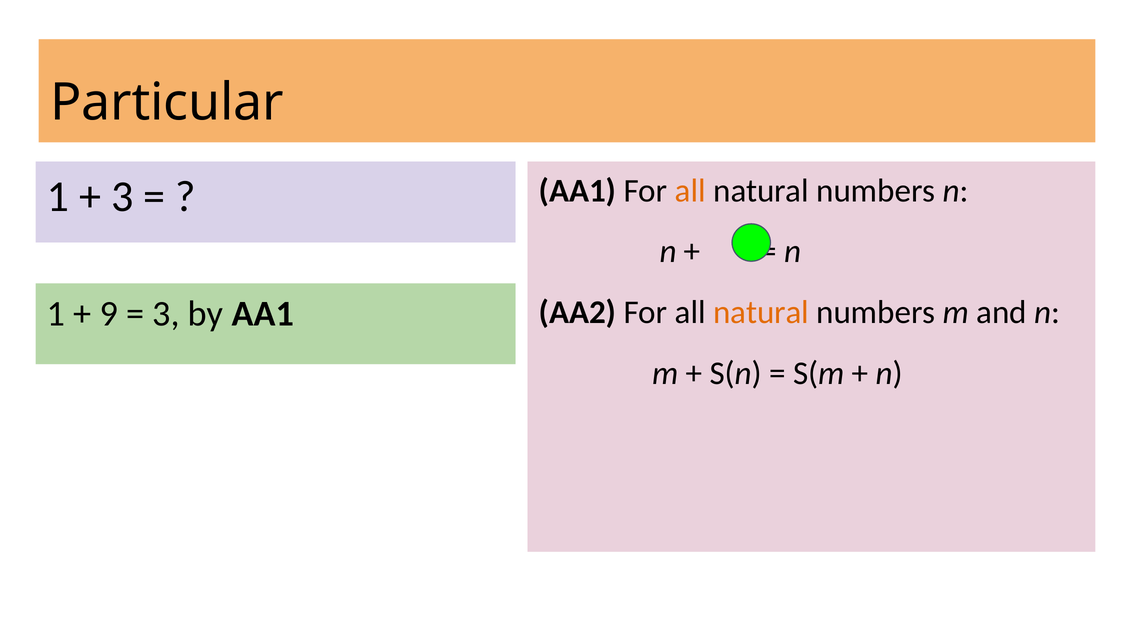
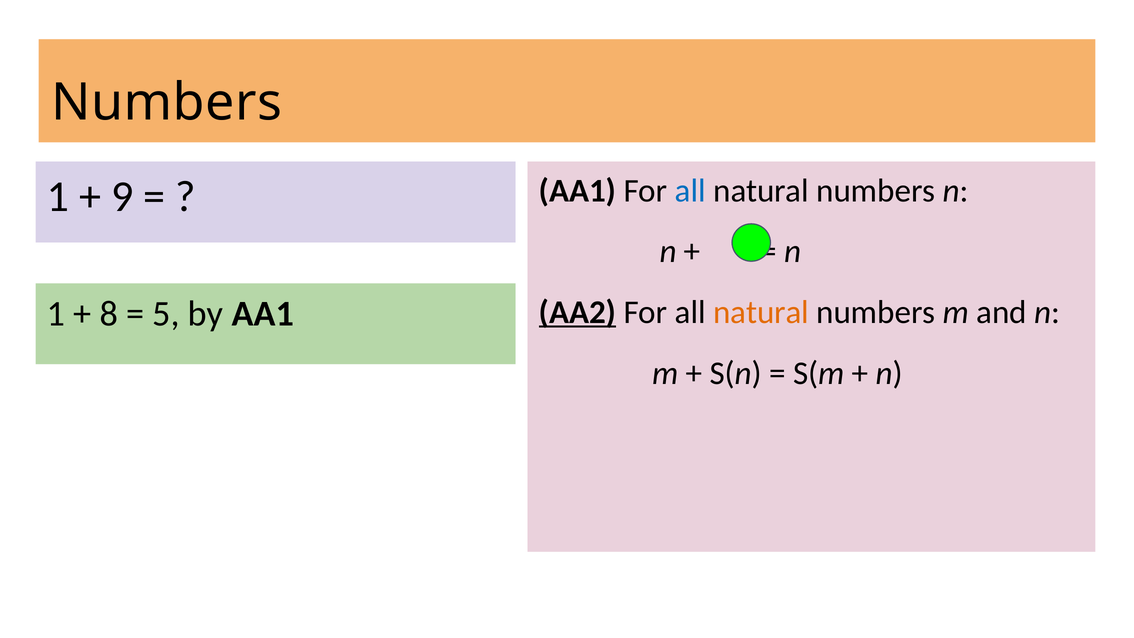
Particular: Particular -> Numbers (166, 103)
all colour: orange -> blue (690, 191)
3: 3 -> 9 (122, 196)
AA2 underline: none -> present (578, 312)
9: 9 -> 8 (109, 314)
3: 3 -> 5 (166, 314)
